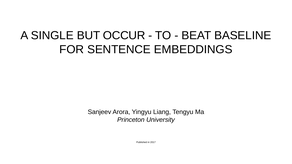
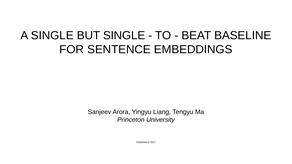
BUT OCCUR: OCCUR -> SINGLE (124, 35)
